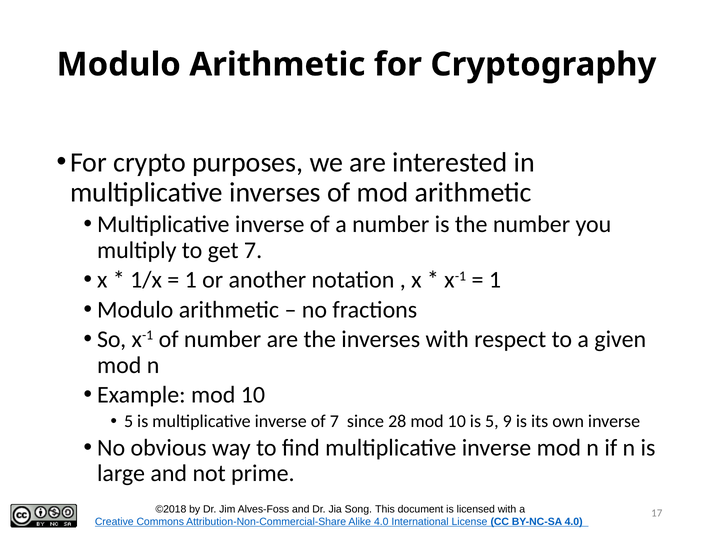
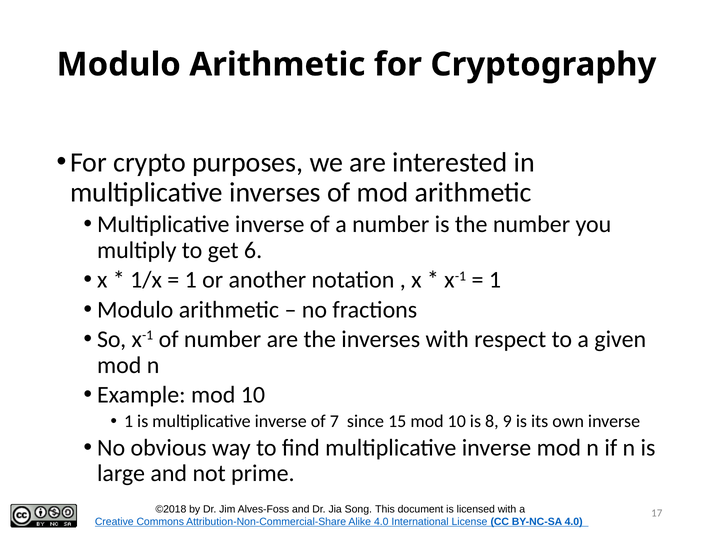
get 7: 7 -> 6 (253, 250)
5: 5 -> 1 (129, 421)
28: 28 -> 15 (397, 421)
is 5: 5 -> 8 (492, 421)
